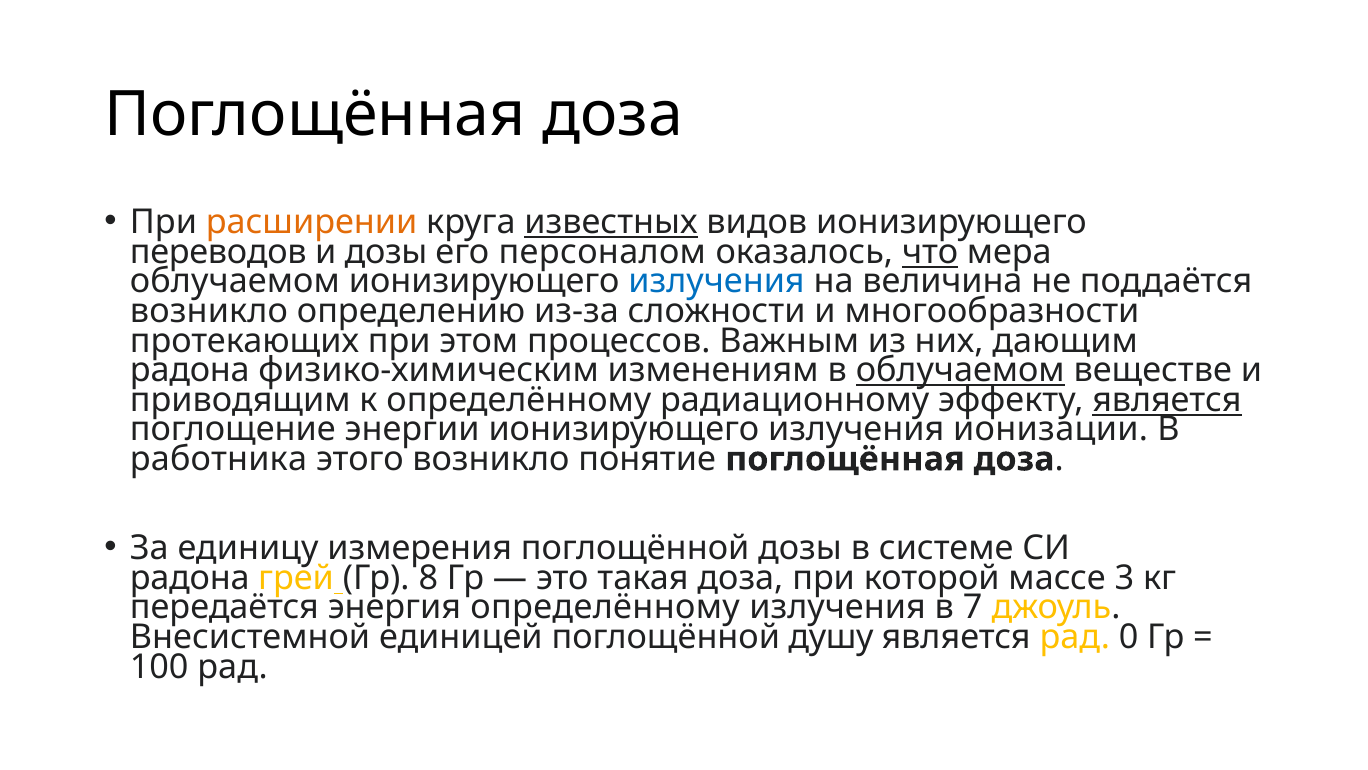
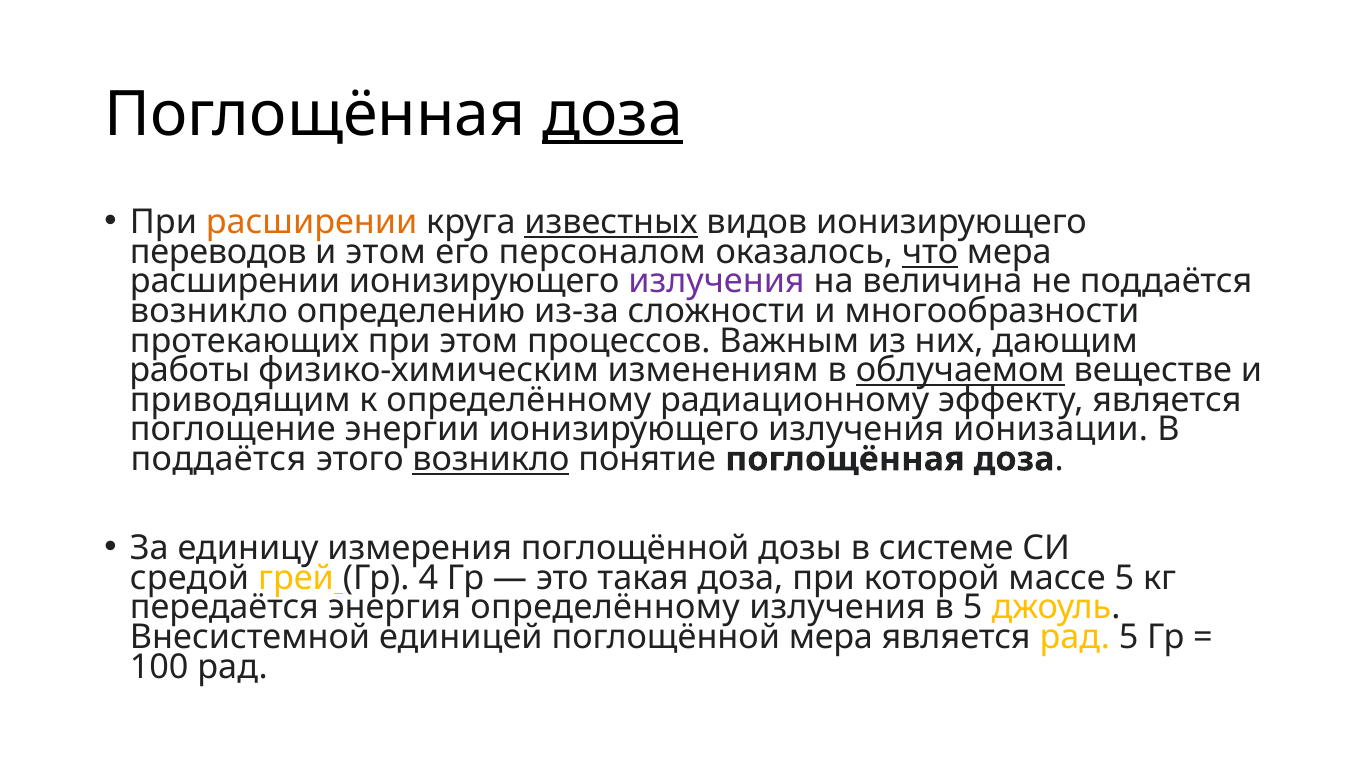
доза underline: none -> present (613, 115)
и дозы: дозы -> этом (386, 252)
облучаемом: облучаемом -> расширении (235, 281)
излучения colour: blue -> purple (717, 281)
радона: радона -> работы (190, 370)
является underline: present -> none (1167, 400)
работника: работника -> поддаётся (218, 459)
возникло underline: none -> present (491, 459)
радона: радона -> средой (190, 578)
8: 8 -> 4 (428, 578)
массе 3: 3 -> 5 (1124, 578)
в 7: 7 -> 5 (973, 607)
поглощённой душу: душу -> мера (831, 637)
рад 0: 0 -> 5 (1129, 637)
